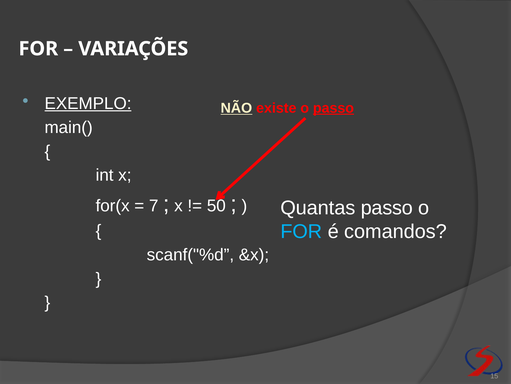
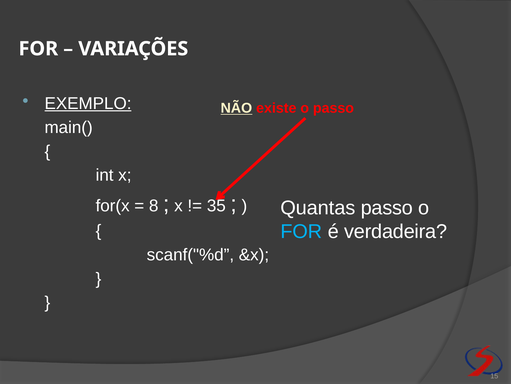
passo underline: present -> none (333, 108)
7: 7 -> 8 (154, 206)
50: 50 -> 35 (216, 206)
comandos: comandos -> verdadeira (396, 231)
